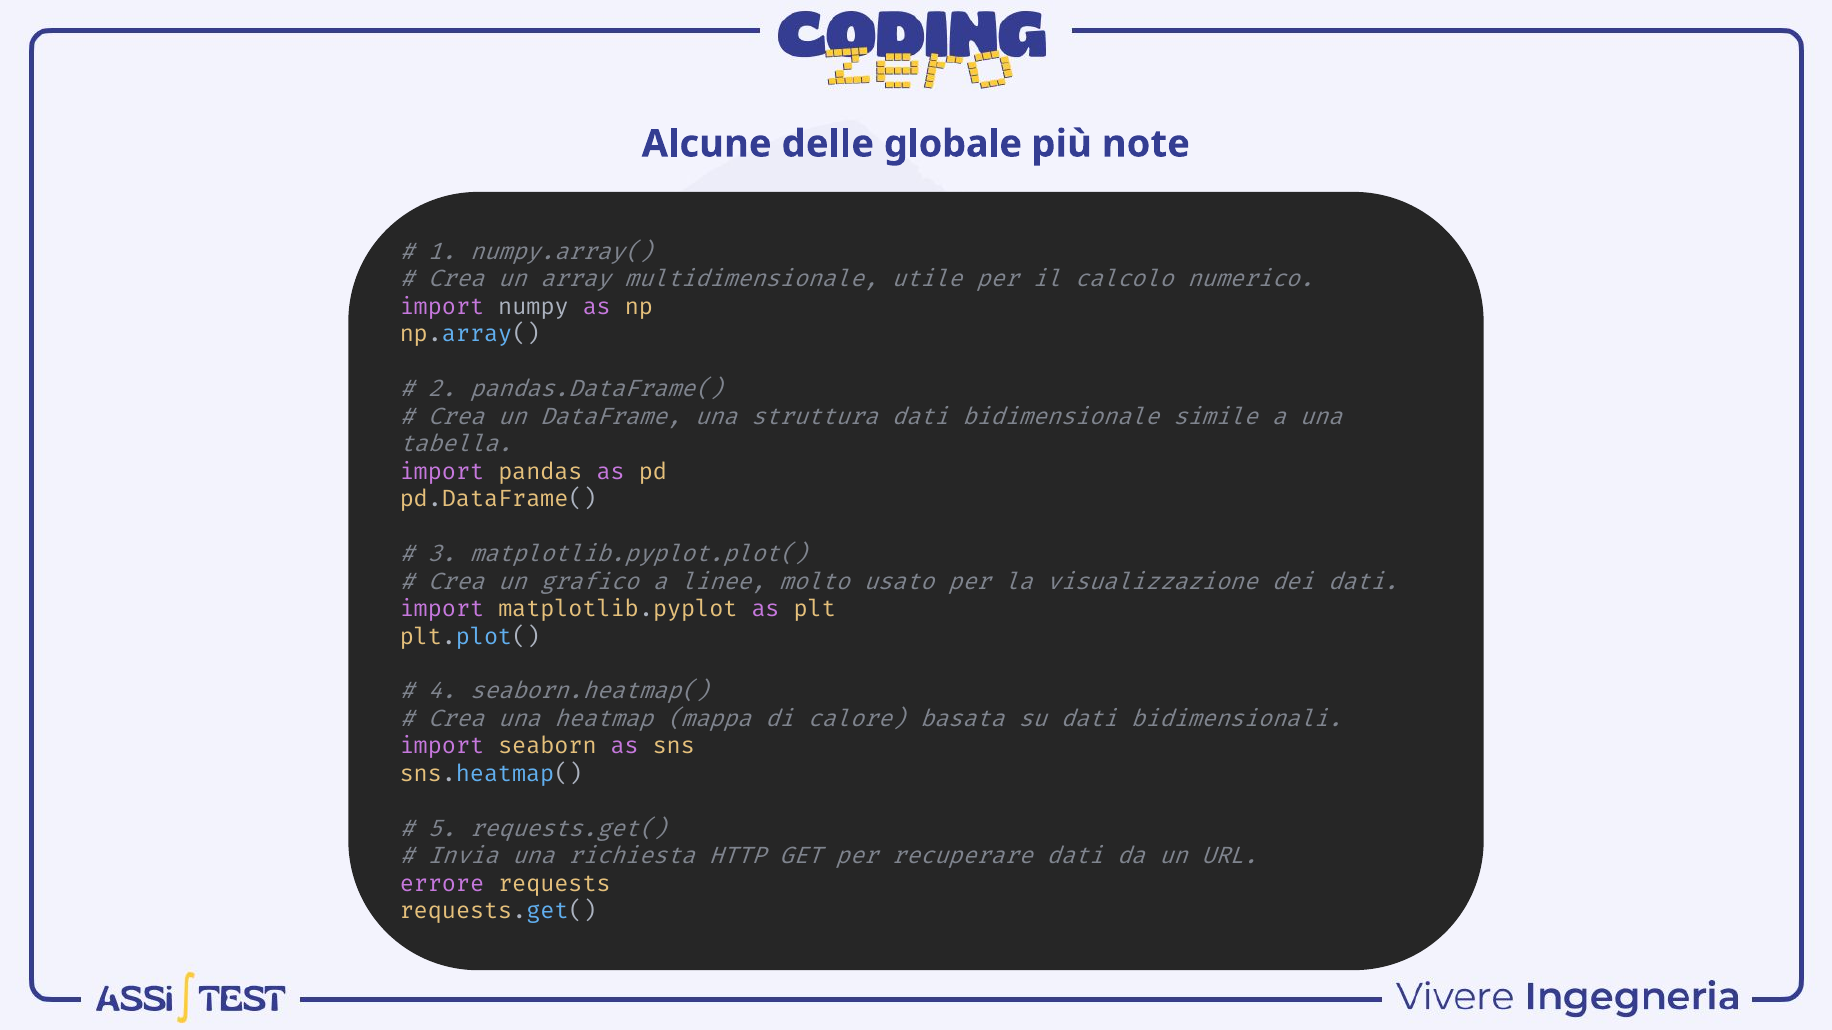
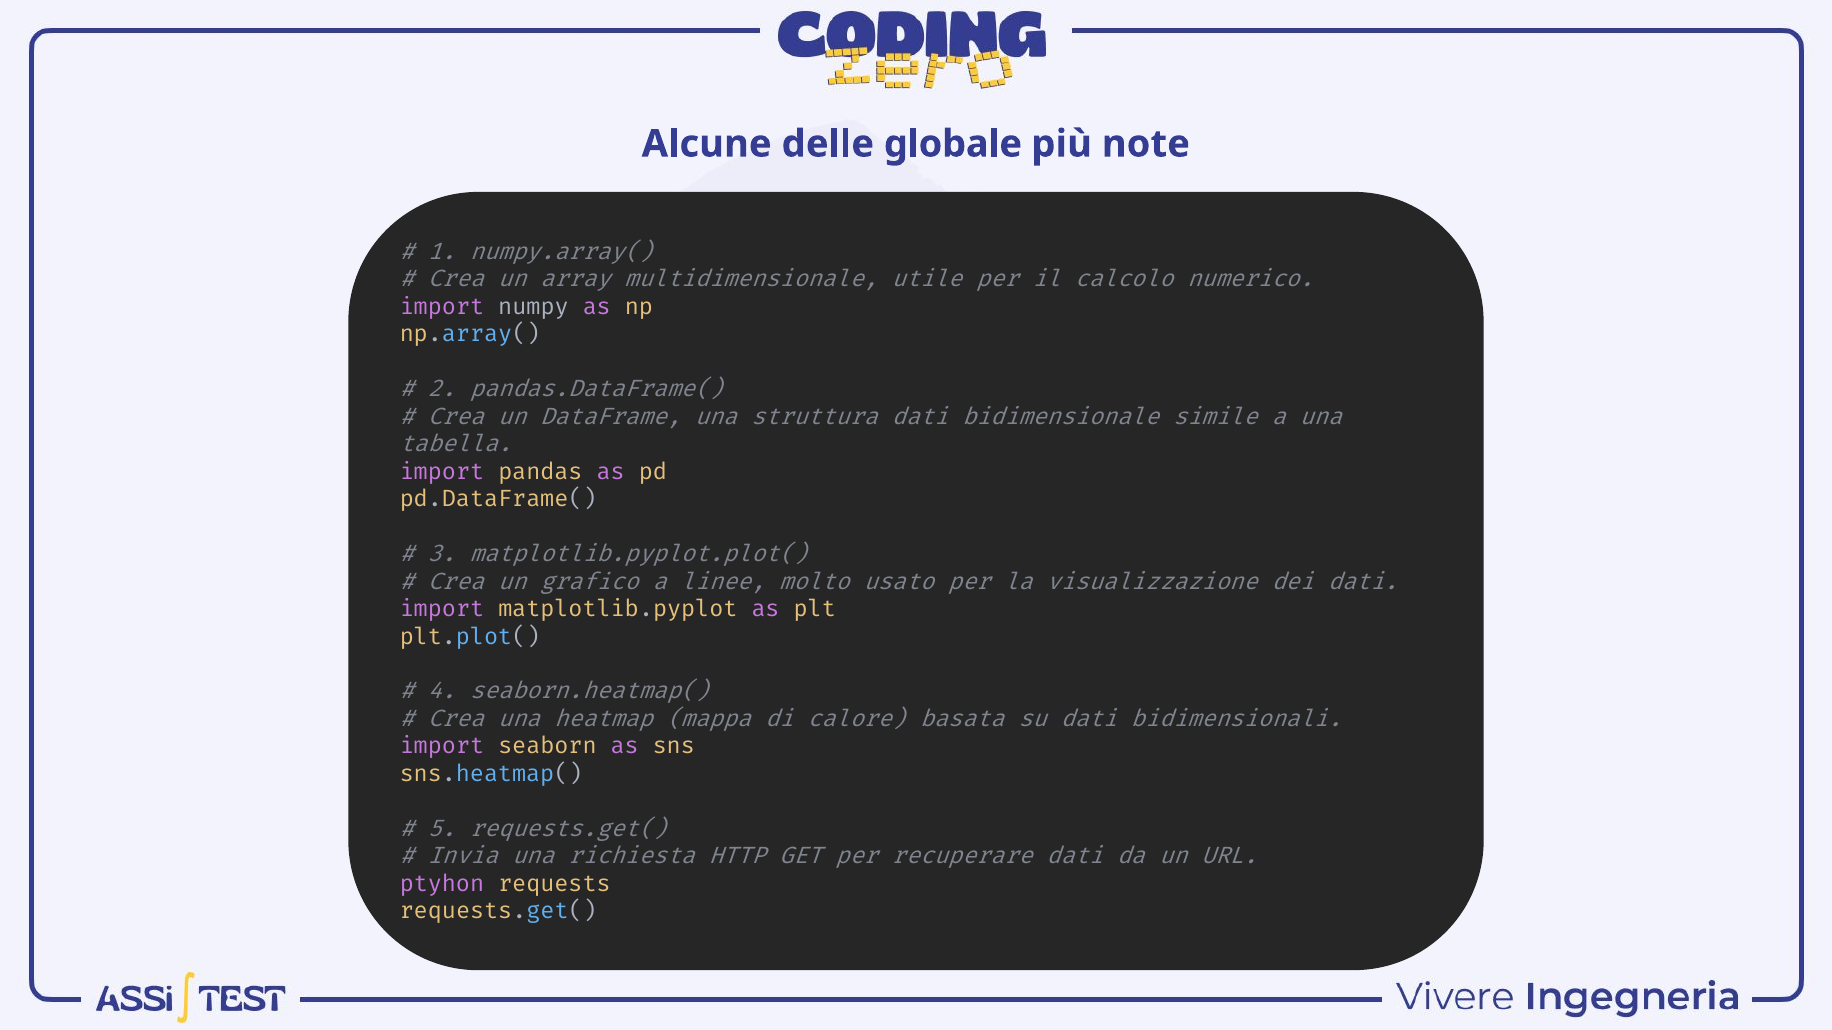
errore: errore -> ptyhon (442, 884)
